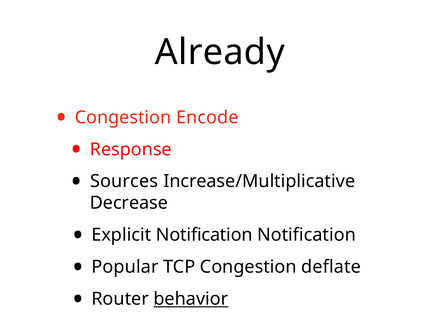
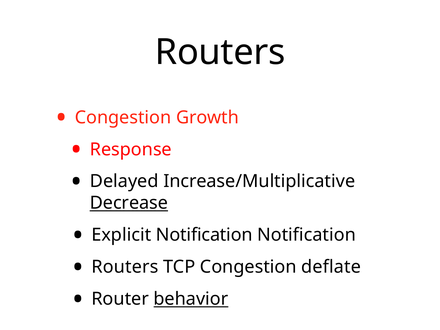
Already: Already -> Routers (220, 52)
Encode: Encode -> Growth (207, 117)
Sources: Sources -> Delayed (124, 181)
Decrease underline: none -> present (129, 203)
Popular: Popular -> Routers (125, 267)
